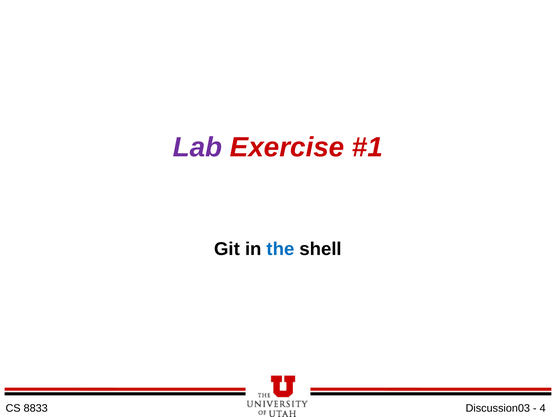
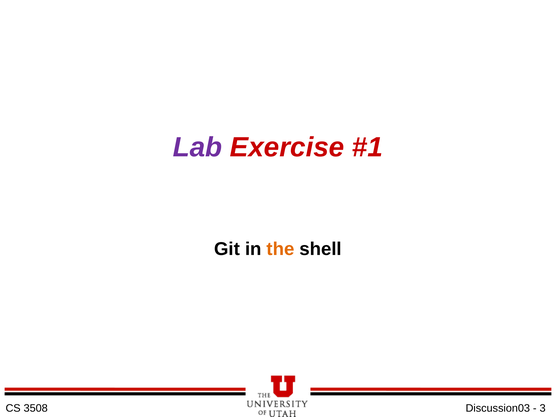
the colour: blue -> orange (281, 249)
8833: 8833 -> 3508 (36, 408)
4: 4 -> 3 (543, 408)
